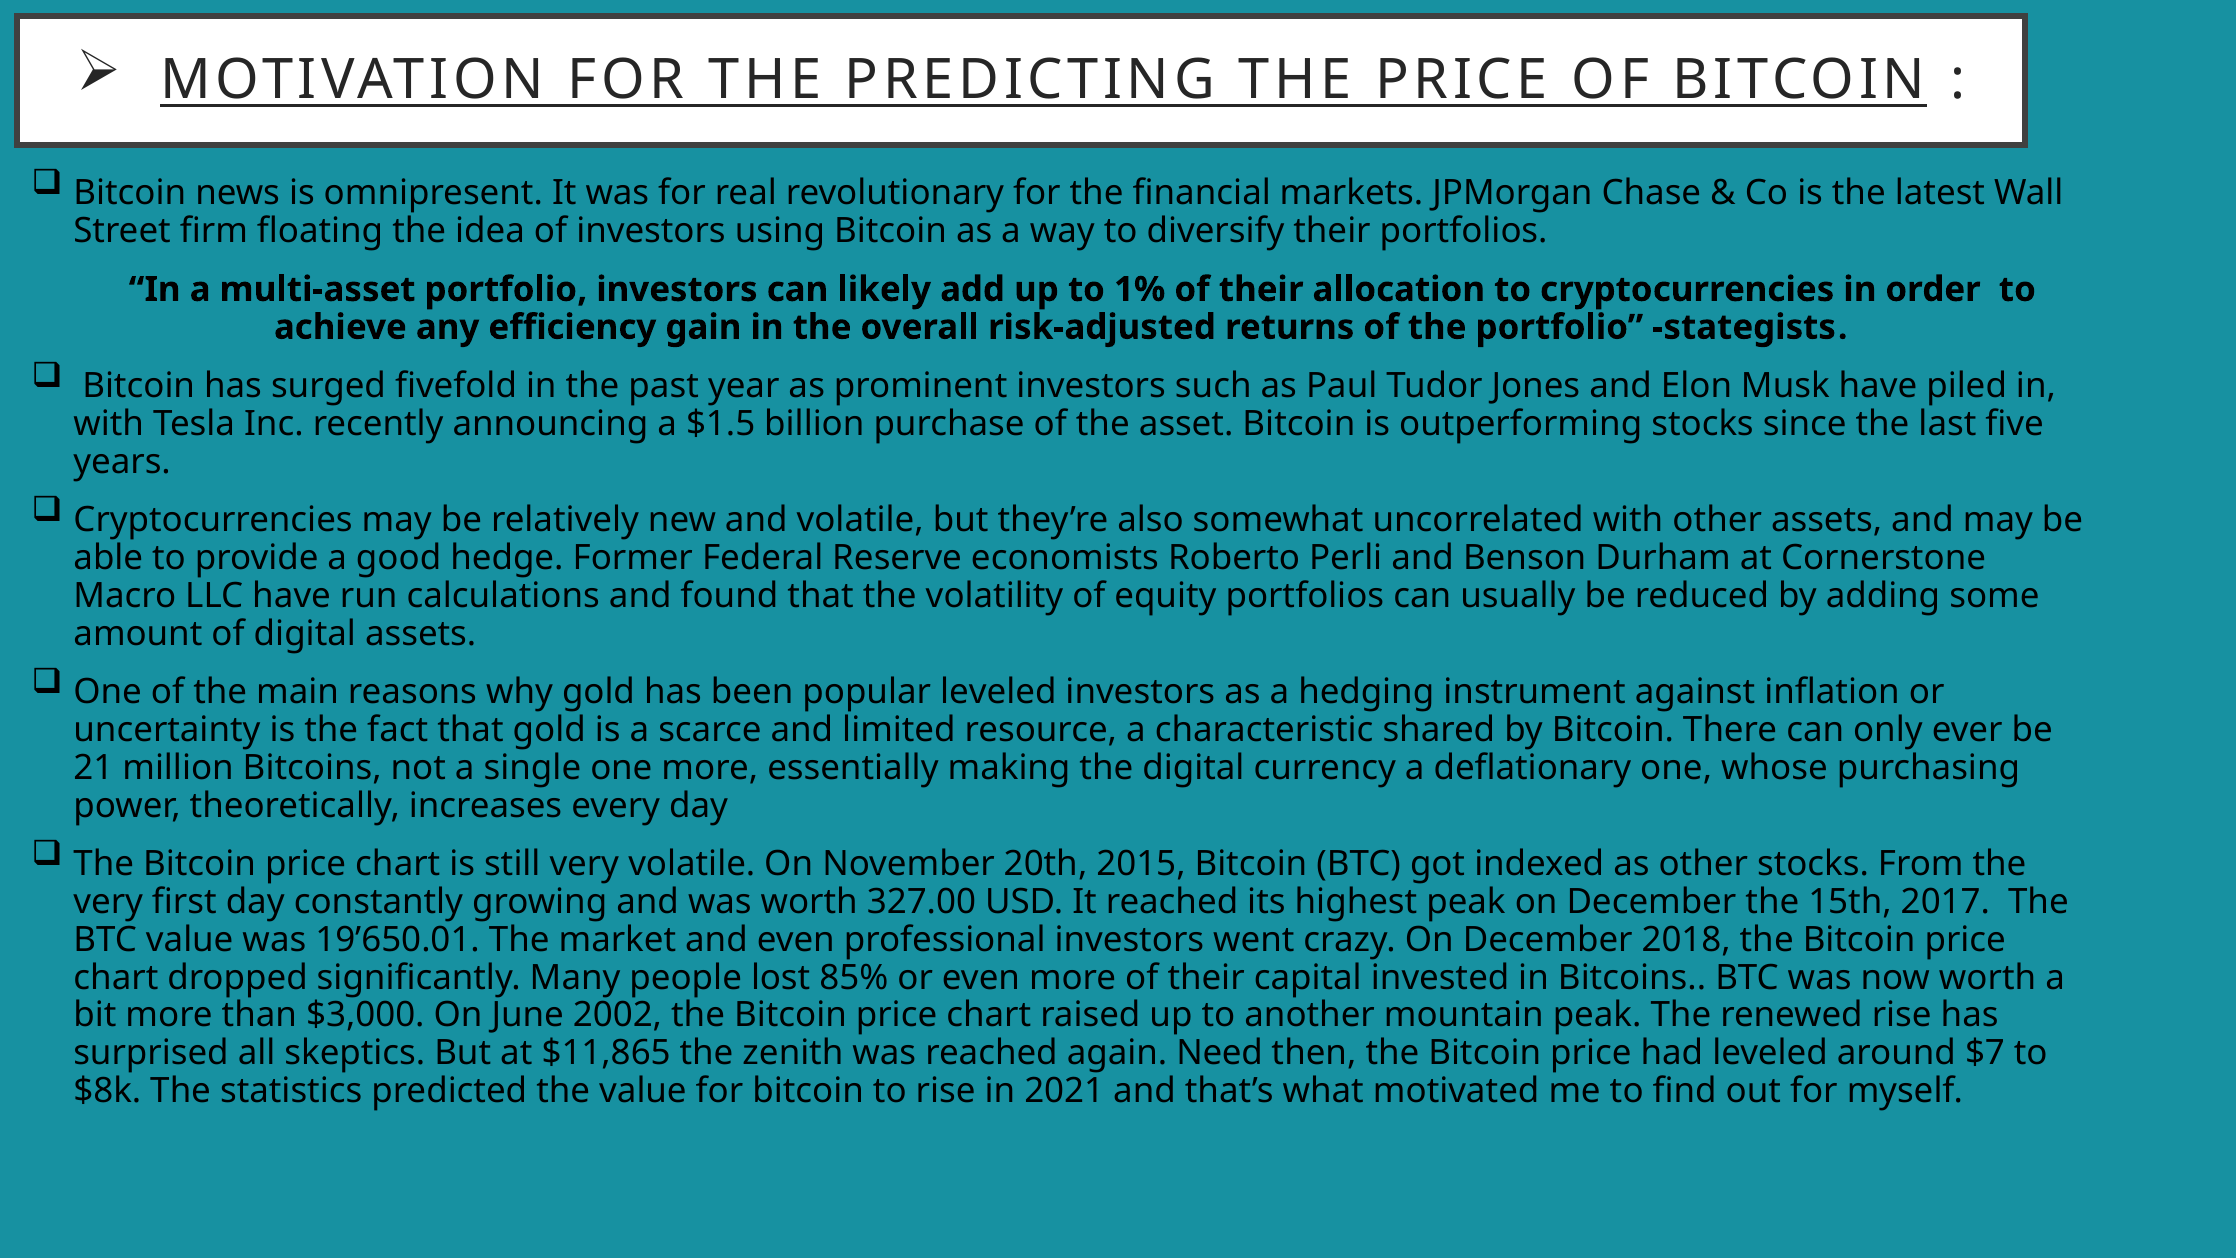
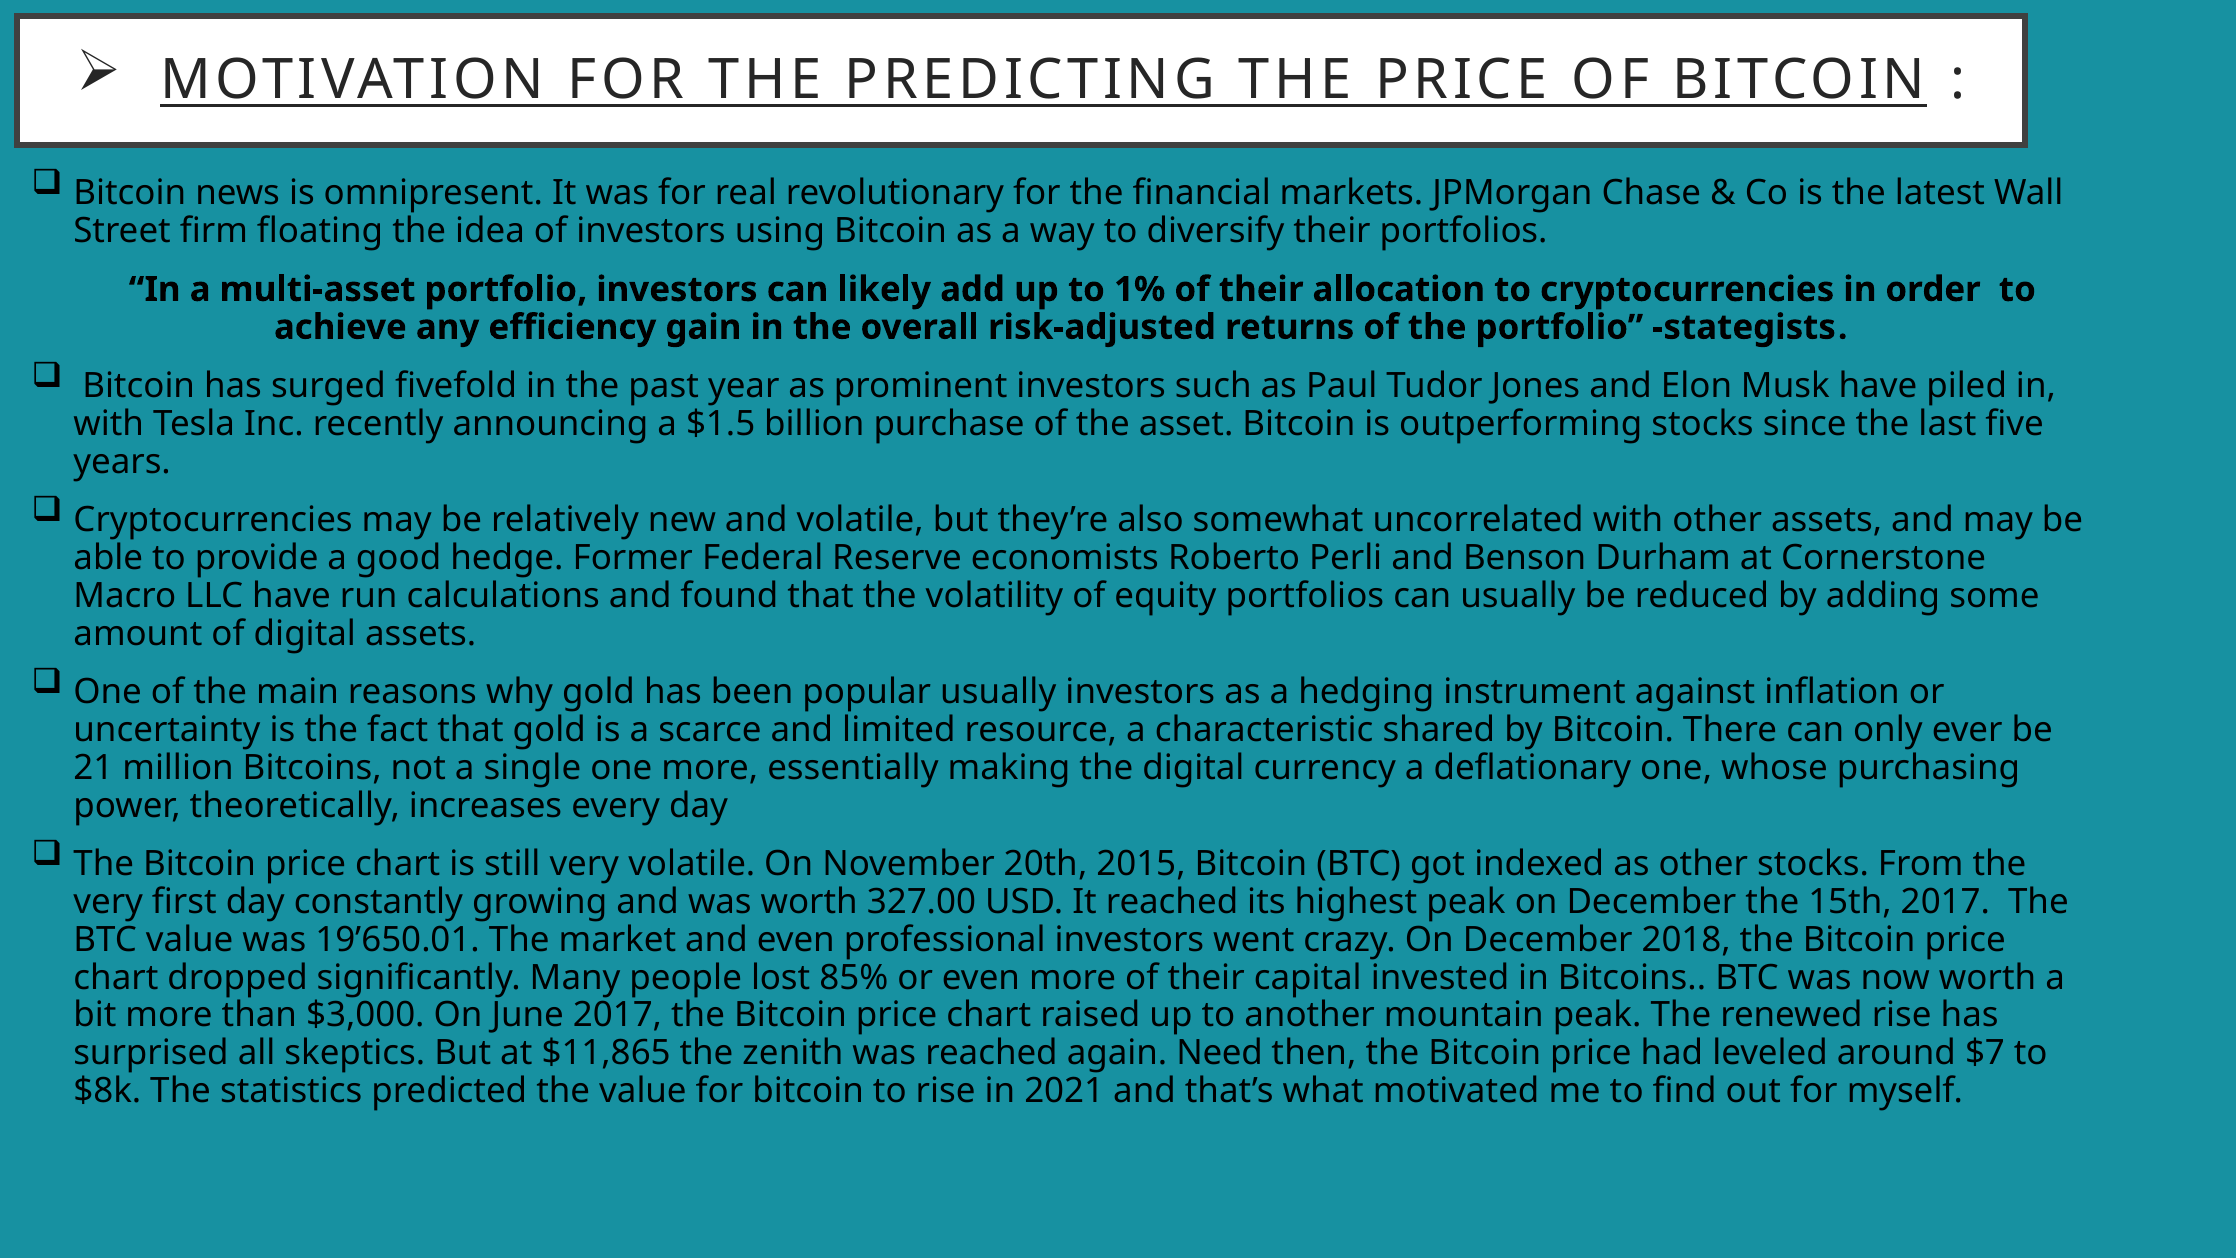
popular leveled: leveled -> usually (998, 692)
June 2002: 2002 -> 2017 (617, 1015)
